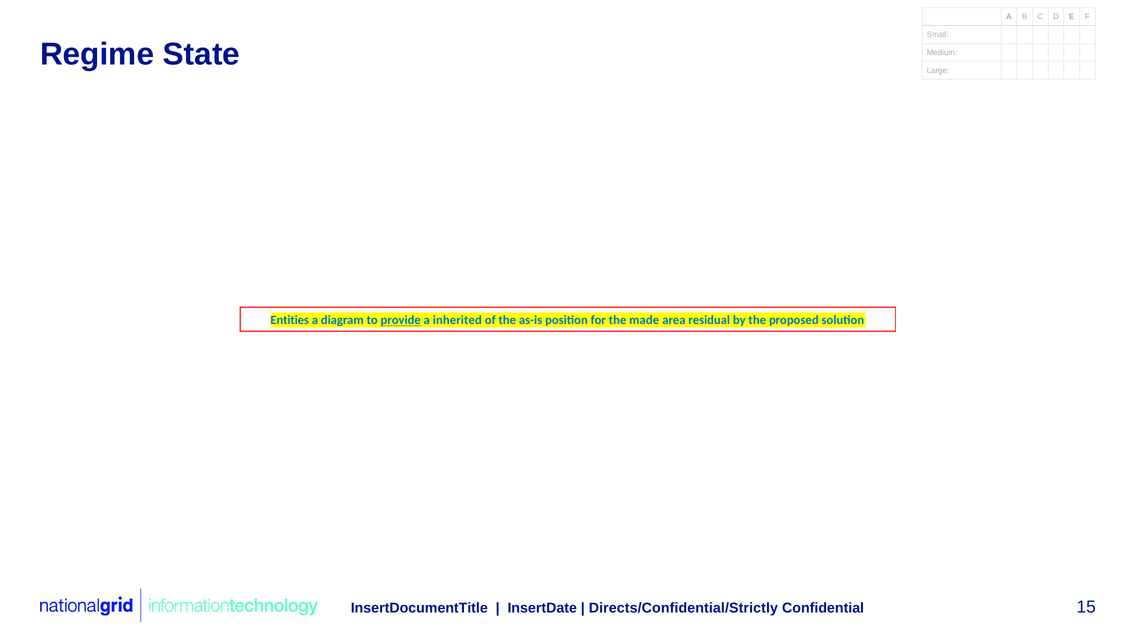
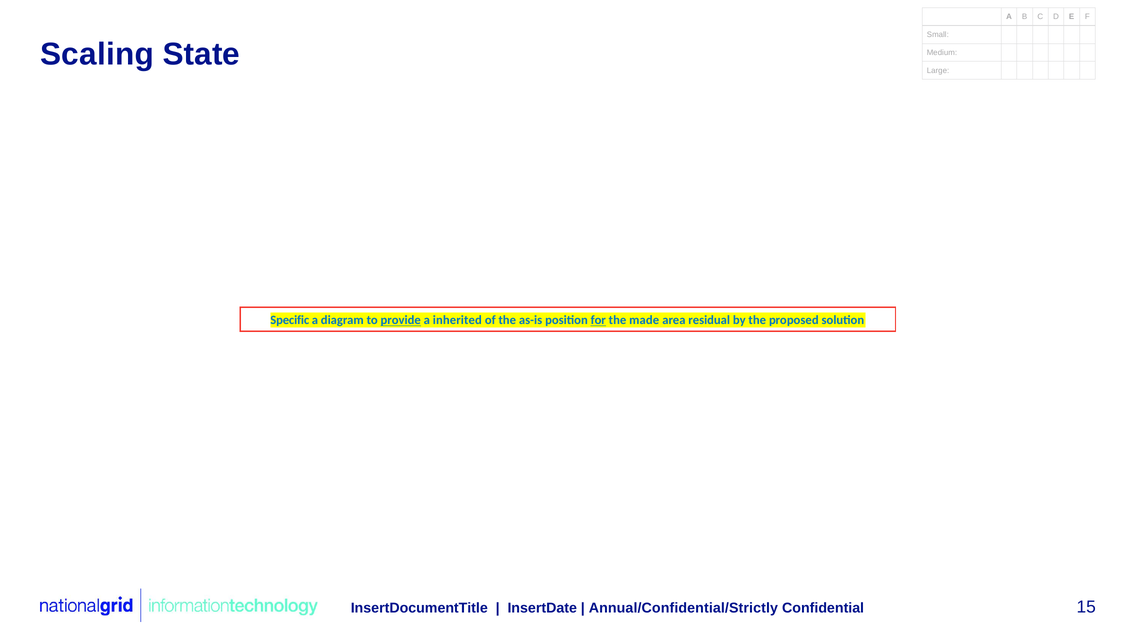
Regime: Regime -> Scaling (97, 54)
Entities: Entities -> Specific (290, 320)
for underline: none -> present (598, 320)
Directs/Confidential/Strictly: Directs/Confidential/Strictly -> Annual/Confidential/Strictly (683, 608)
